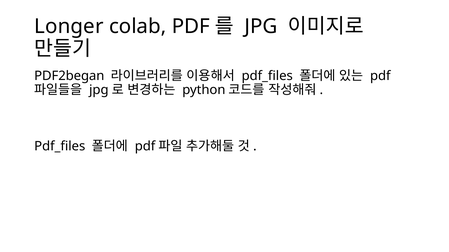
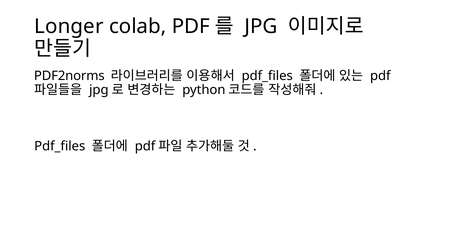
PDF2began: PDF2began -> PDF2norms (69, 76)
